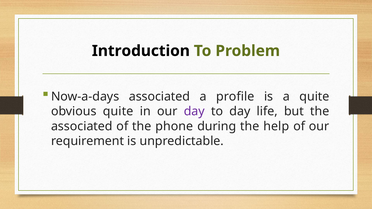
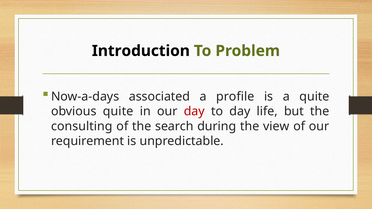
day colour: purple -> red (194, 111)
associated: associated -> consulting (82, 126)
phone: phone -> search (174, 126)
help: help -> view (276, 126)
